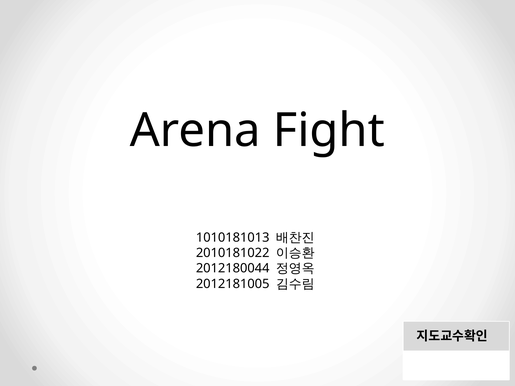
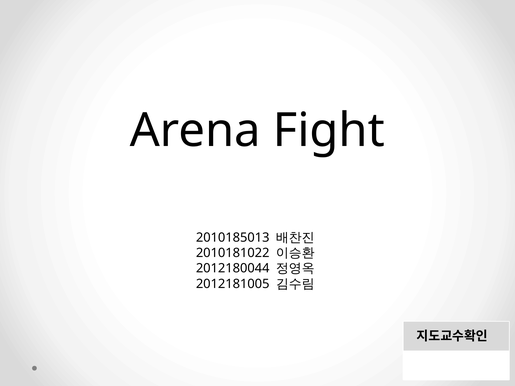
1010181013: 1010181013 -> 2010185013 (233, 238)
